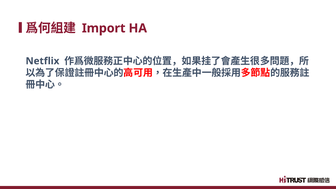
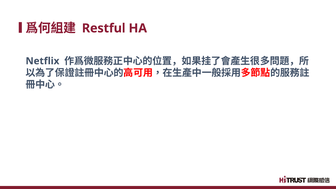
Import: Import -> Restful (104, 28)
